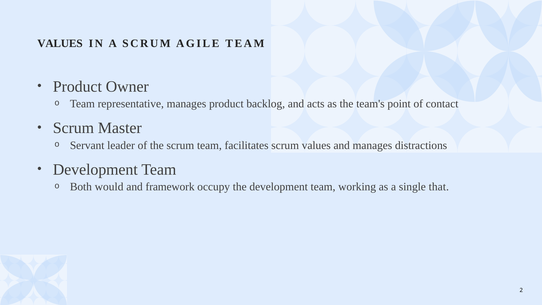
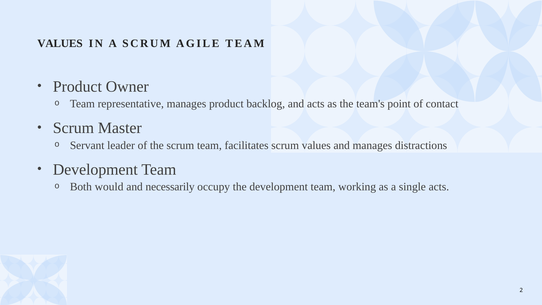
framework: framework -> necessarily (170, 187)
single that: that -> acts (439, 187)
